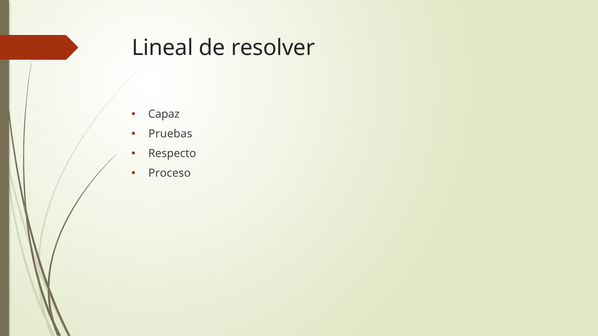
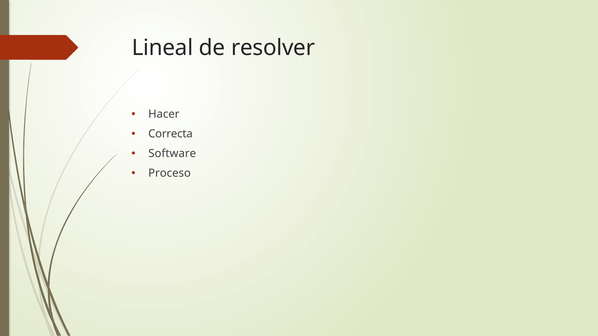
Capaz: Capaz -> Hacer (164, 114)
Pruebas: Pruebas -> Correcta (170, 134)
Respecto: Respecto -> Software (172, 154)
